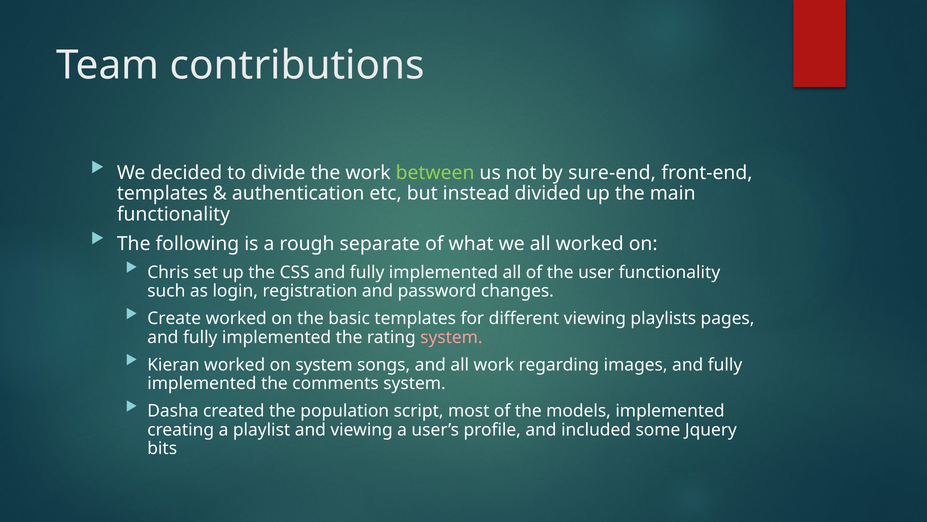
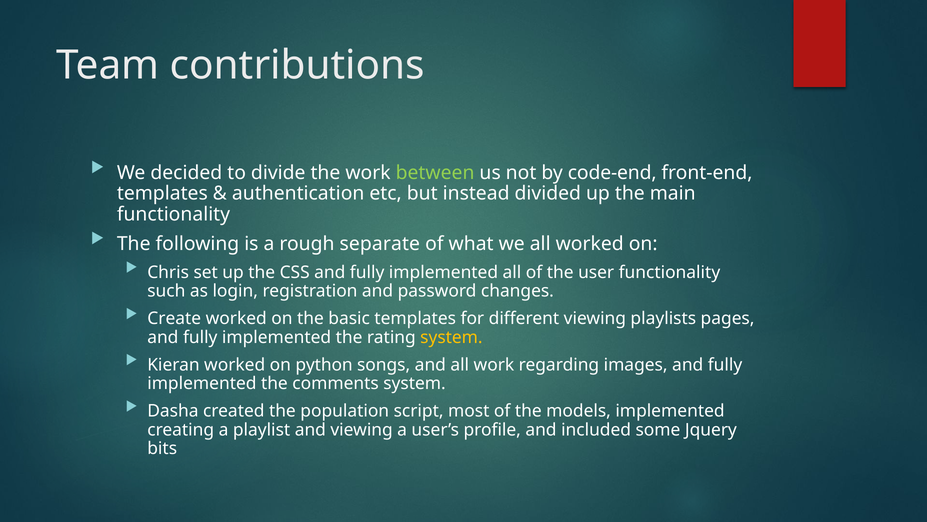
sure-end: sure-end -> code-end (612, 173)
system colour: pink -> yellow (451, 337)
on system: system -> python (324, 364)
